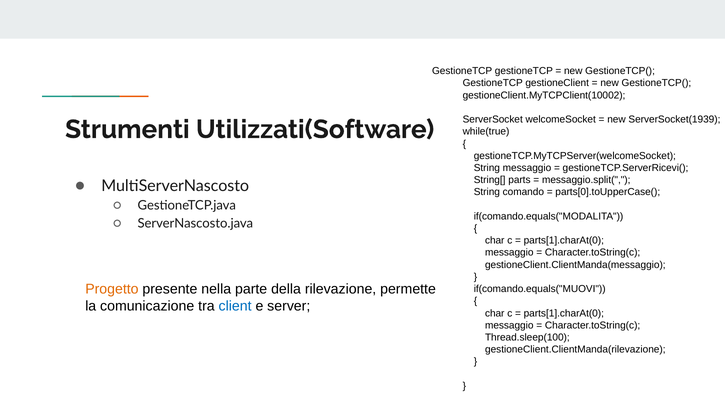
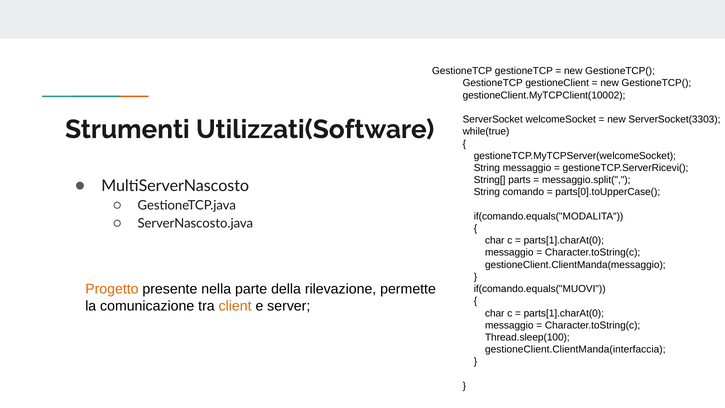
ServerSocket(1939: ServerSocket(1939 -> ServerSocket(3303 (674, 119)
client colour: blue -> orange (235, 306)
gestioneClient.ClientManda(rilevazione: gestioneClient.ClientManda(rilevazione -> gestioneClient.ClientManda(interfaccia (575, 349)
